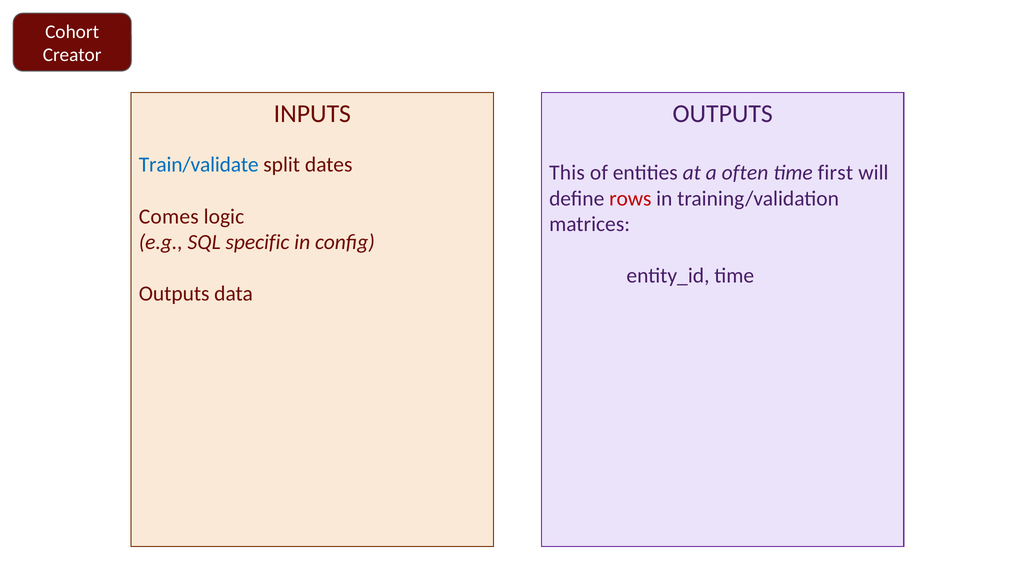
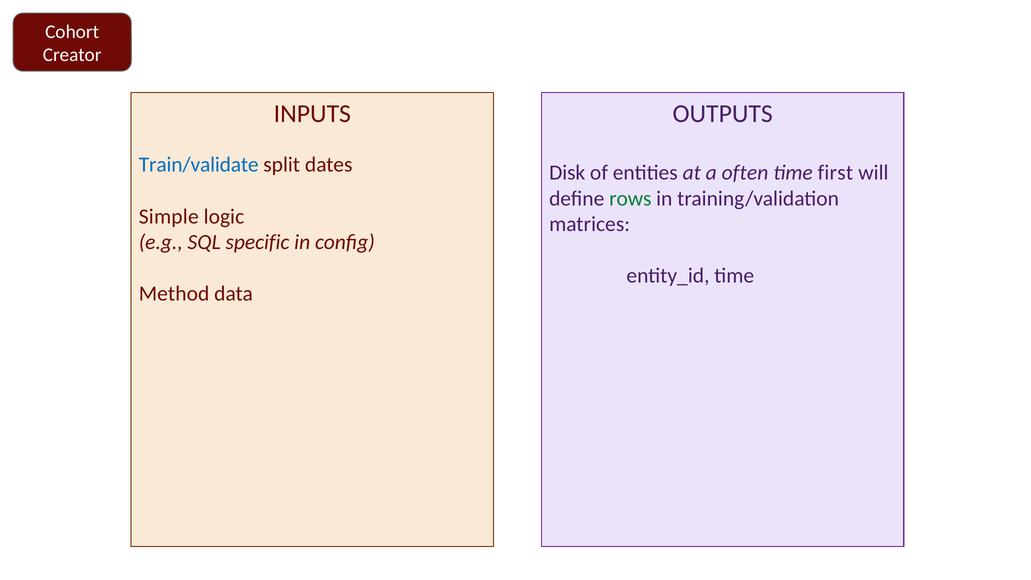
This: This -> Disk (567, 173)
rows colour: red -> green (630, 198)
Comes: Comes -> Simple (169, 216)
Outputs: Outputs -> Method (174, 294)
